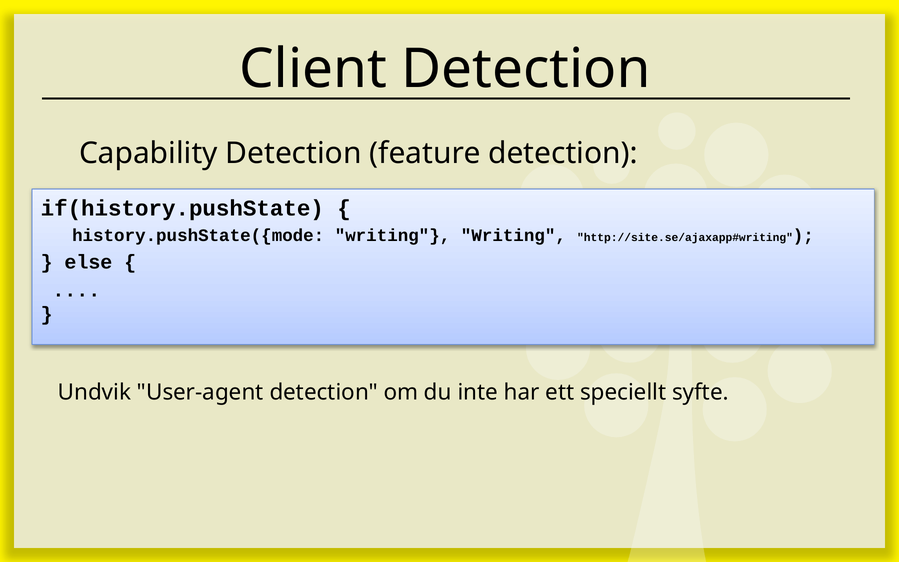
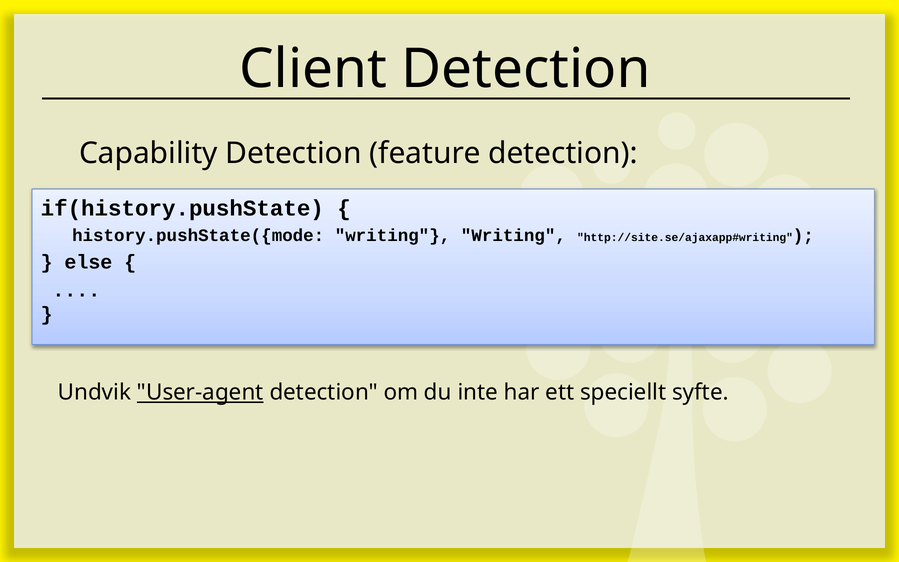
User-agent underline: none -> present (200, 392)
